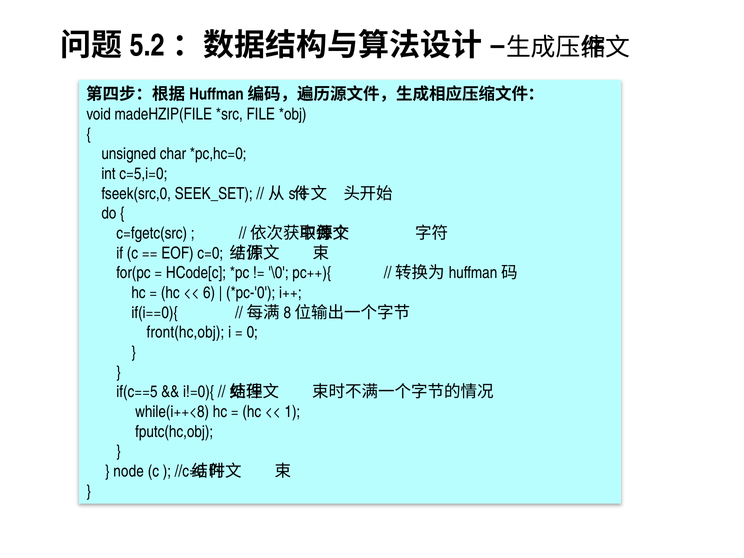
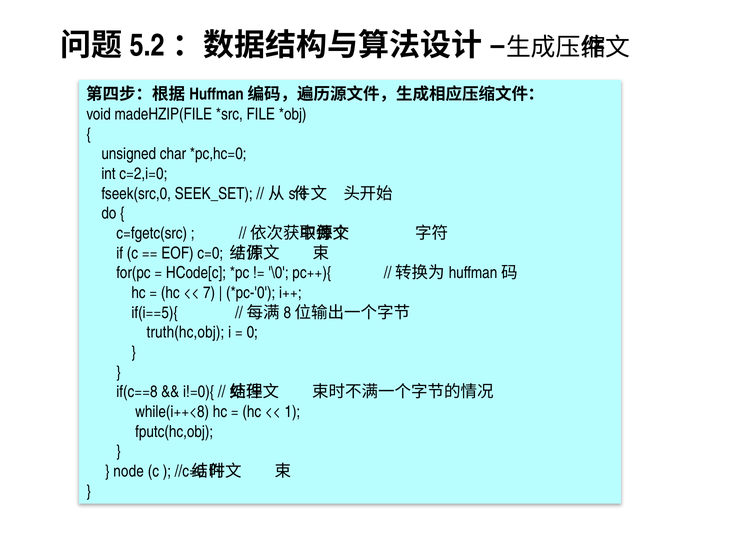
c=5,i=0: c=5,i=0 -> c=2,i=0 (143, 174)
6: 6 -> 7 (209, 293)
if(i==0){: if(i==0){ -> if(i==5){ (155, 313)
front(hc,obj: front(hc,obj -> truth(hc,obj (185, 332)
if(c==5: if(c==5 -> if(c==8 (137, 392)
